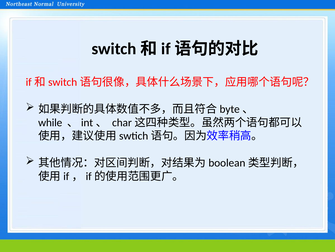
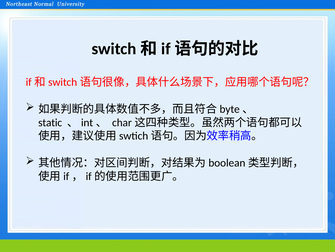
while: while -> static (50, 122)
